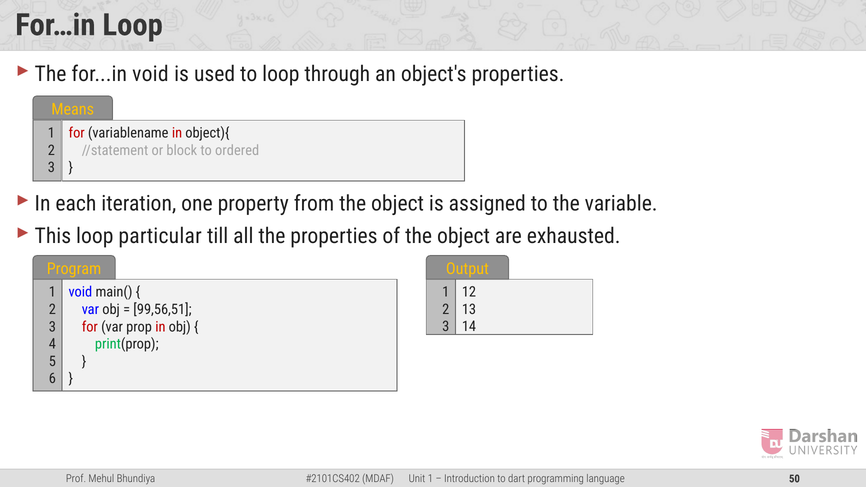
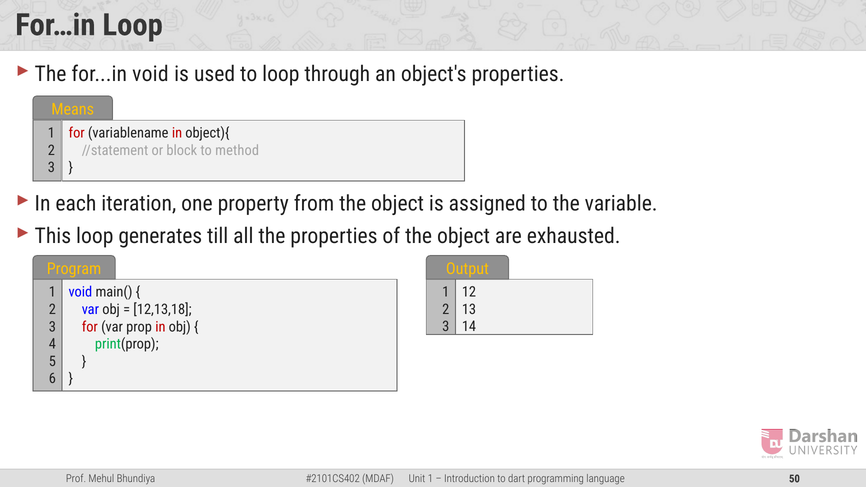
ordered: ordered -> method (237, 150)
particular: particular -> generates (160, 236)
99,56,51: 99,56,51 -> 12,13,18 (162, 310)
